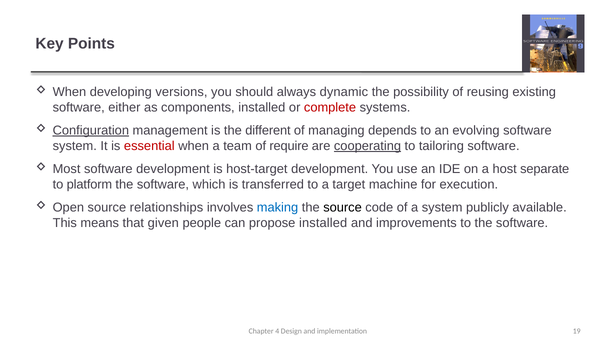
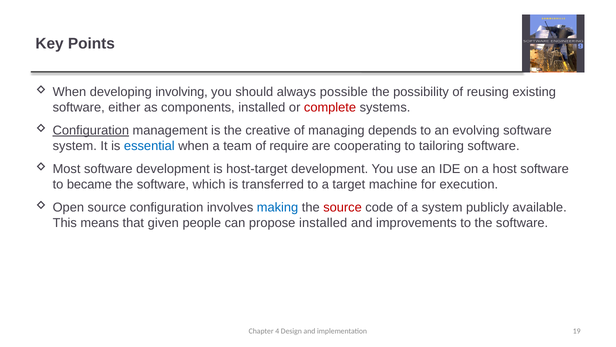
versions: versions -> involving (182, 92)
dynamic: dynamic -> possible (344, 92)
different: different -> creative (268, 130)
essential colour: red -> blue (149, 146)
cooperating underline: present -> none (368, 146)
host separate: separate -> software (545, 169)
platform: platform -> became (89, 184)
source relationships: relationships -> configuration (167, 207)
source colour: black -> red (343, 207)
